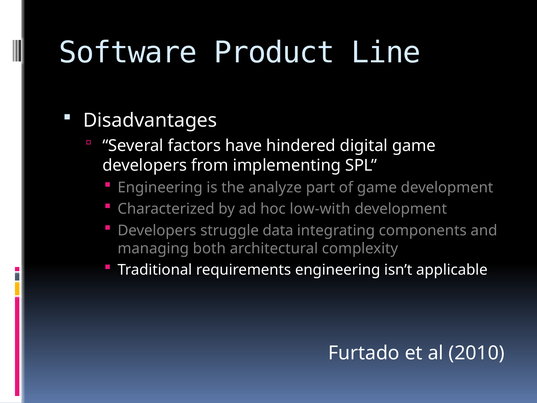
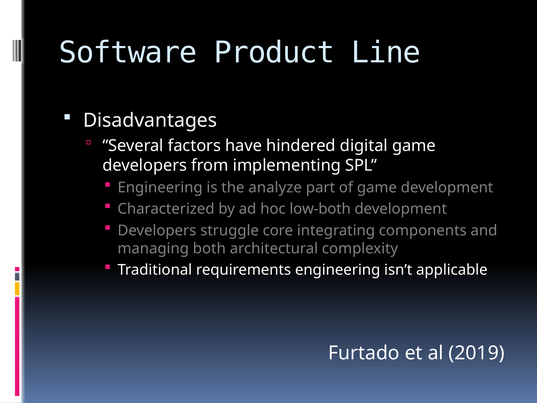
low-with: low-with -> low-both (320, 209)
data: data -> core (278, 230)
2010: 2010 -> 2019 (477, 353)
